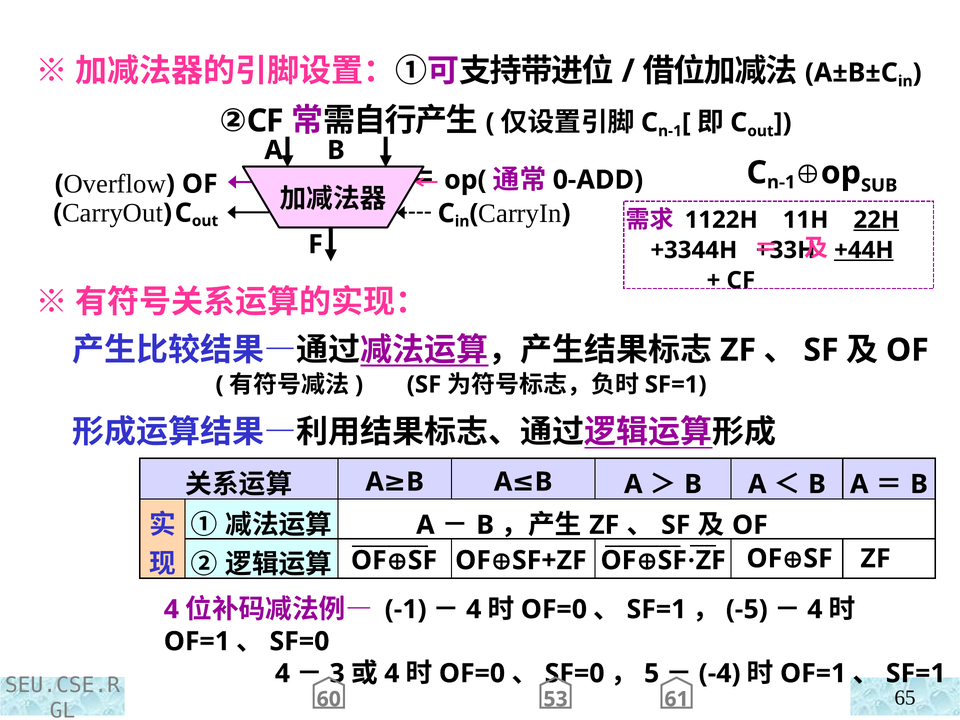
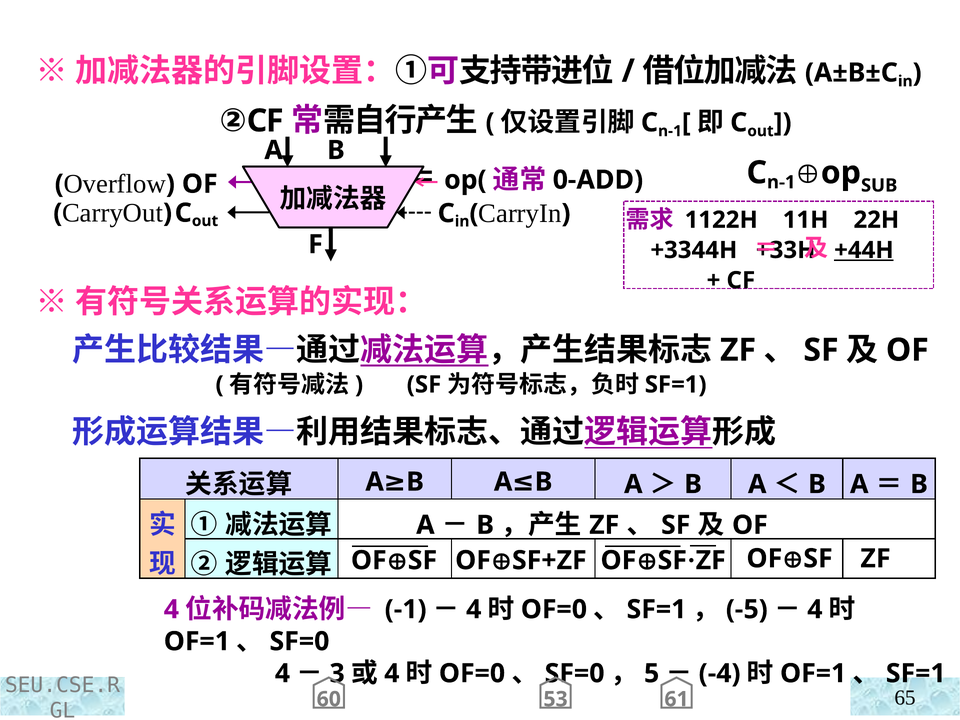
22H underline: present -> none (876, 220)
